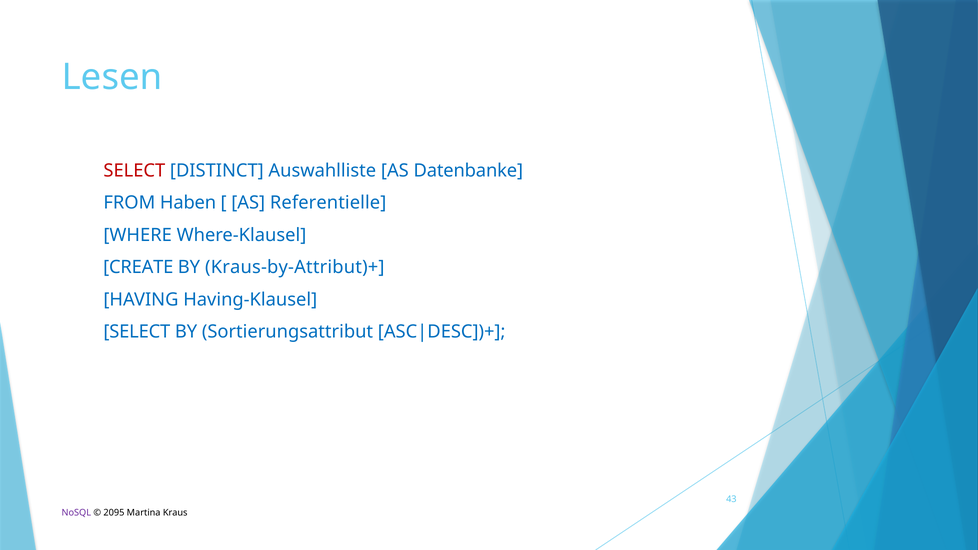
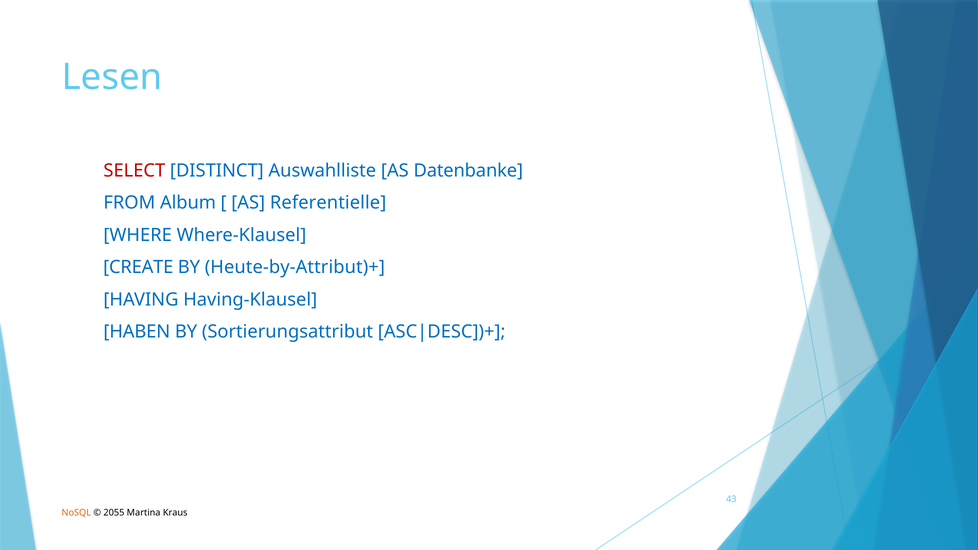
Haben: Haben -> Album (188, 203)
Kraus-by-Attribut)+: Kraus-by-Attribut)+ -> Heute-by-Attribut)+ (295, 267)
SELECT: SELECT -> HABEN (137, 332)
NoSQL colour: purple -> orange (76, 513)
2095: 2095 -> 2055 (114, 513)
